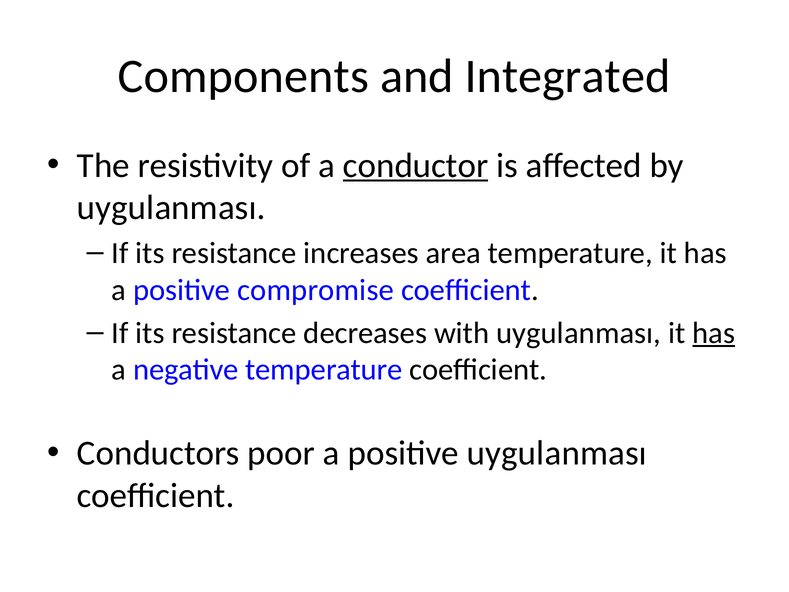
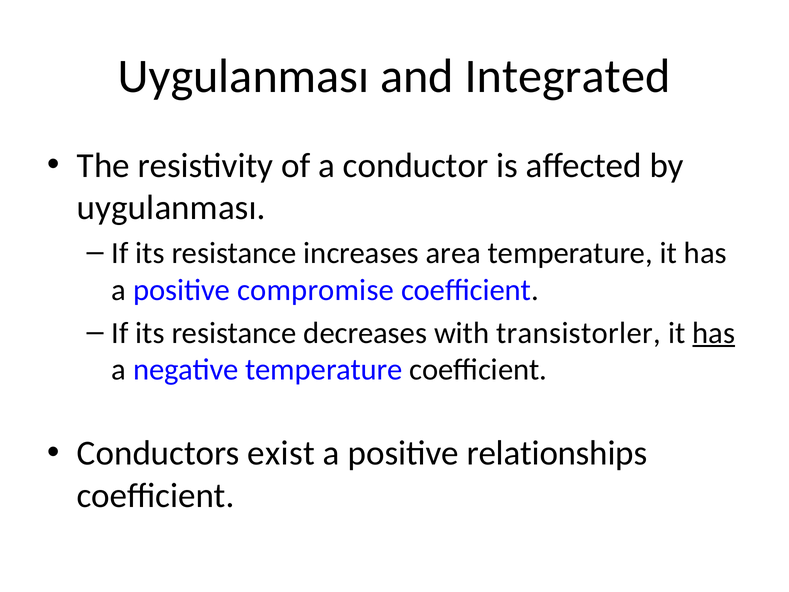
Components: Components -> Uygulanması (244, 76)
conductor underline: present -> none (416, 166)
with uygulanması: uygulanması -> transistorler (579, 333)
poor: poor -> exist (281, 453)
positive uygulanması: uygulanması -> relationships (557, 453)
